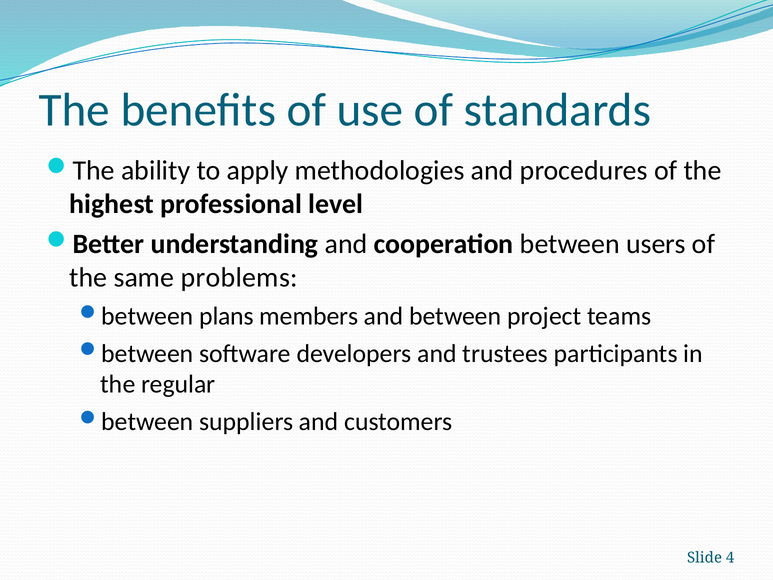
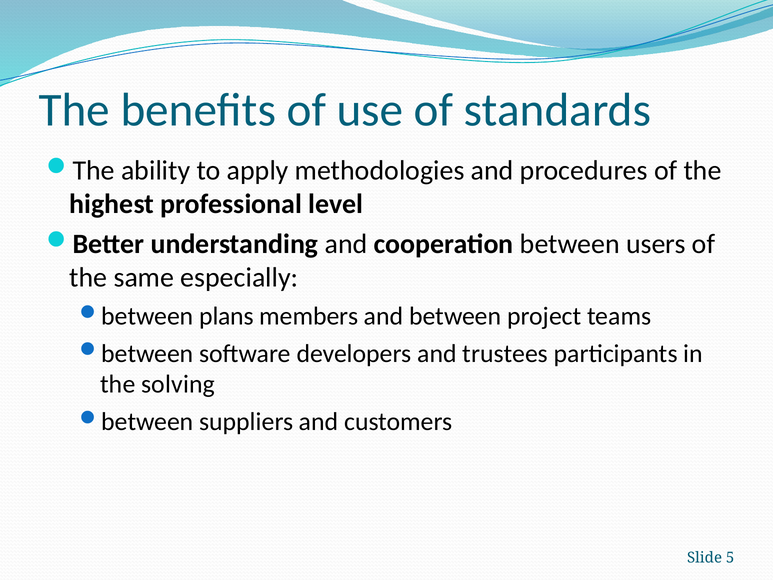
problems: problems -> especially (239, 278)
regular: regular -> solving (178, 384)
4: 4 -> 5 (730, 558)
